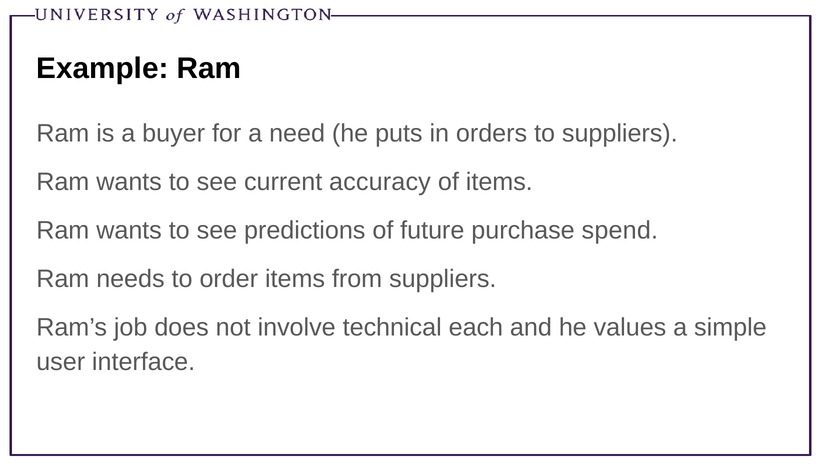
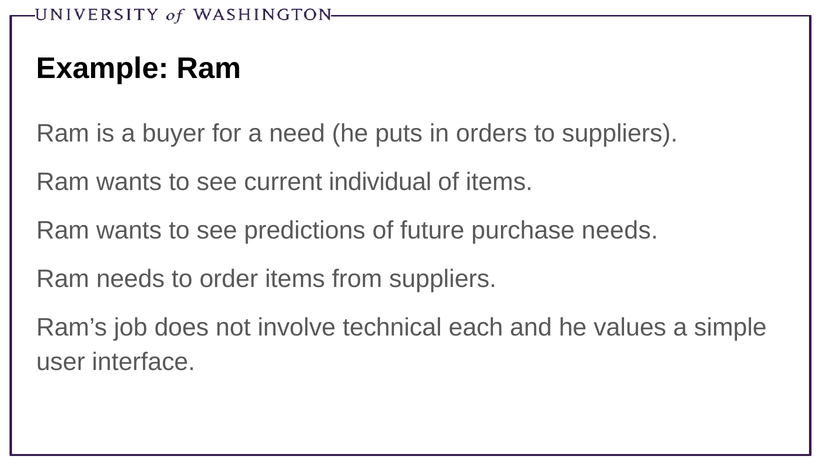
accuracy: accuracy -> individual (380, 182)
purchase spend: spend -> needs (620, 230)
